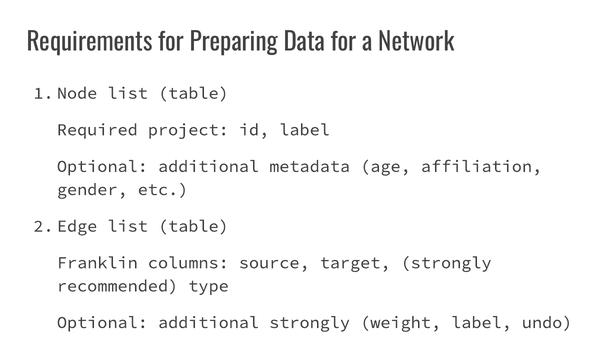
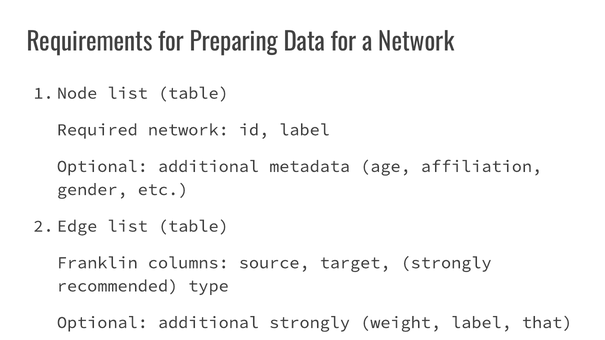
Required project: project -> network (188, 130)
undo: undo -> that (547, 323)
